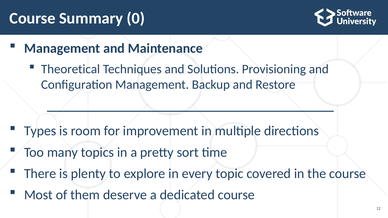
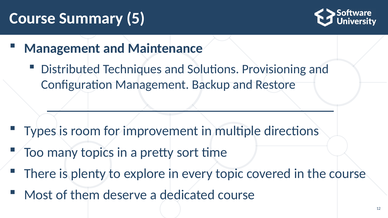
0: 0 -> 5 (136, 18)
Theoretical: Theoretical -> Distributed (71, 69)
